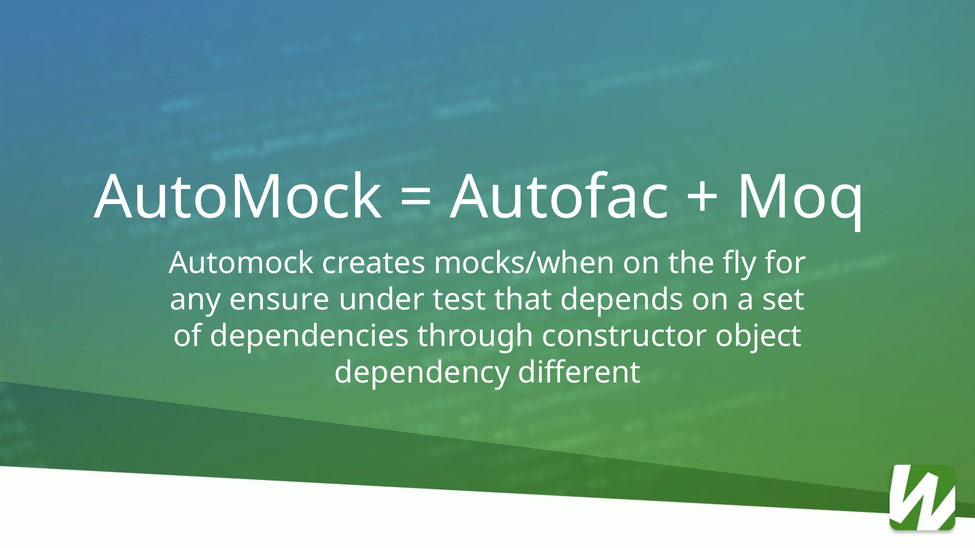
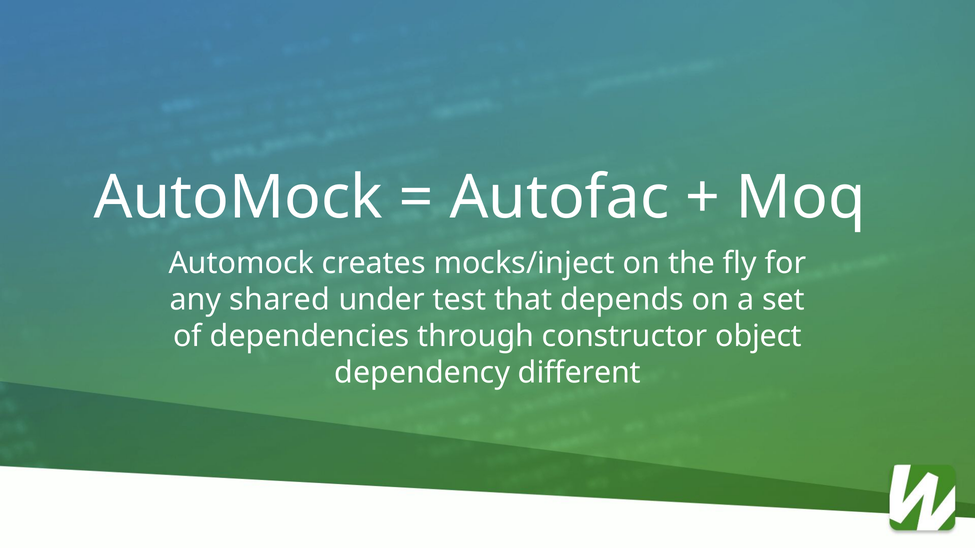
mocks/when: mocks/when -> mocks/inject (524, 263)
ensure: ensure -> shared (280, 300)
